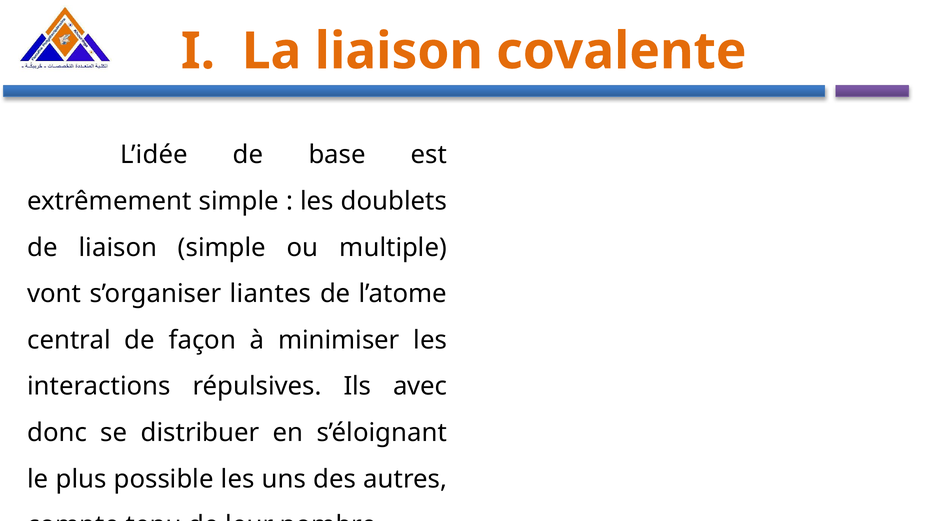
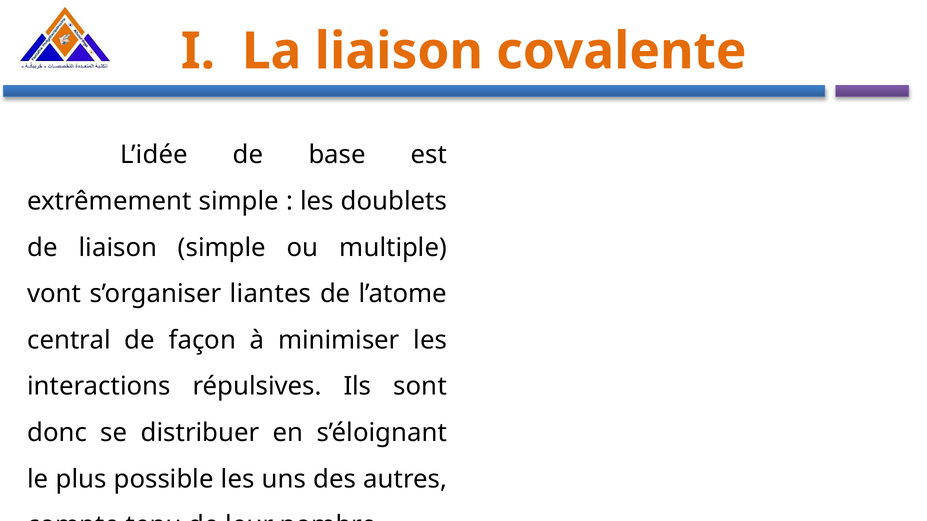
avec: avec -> sont (420, 387)
